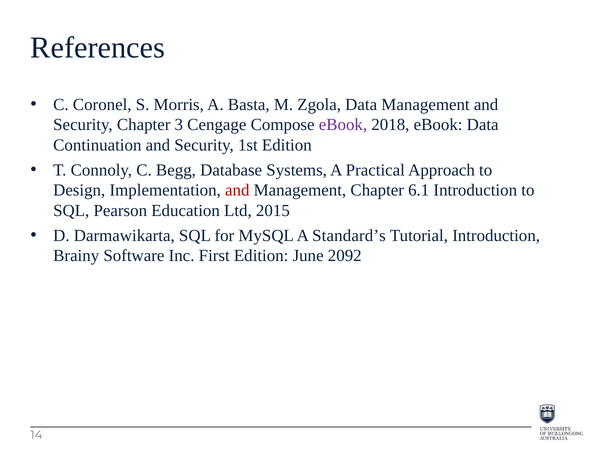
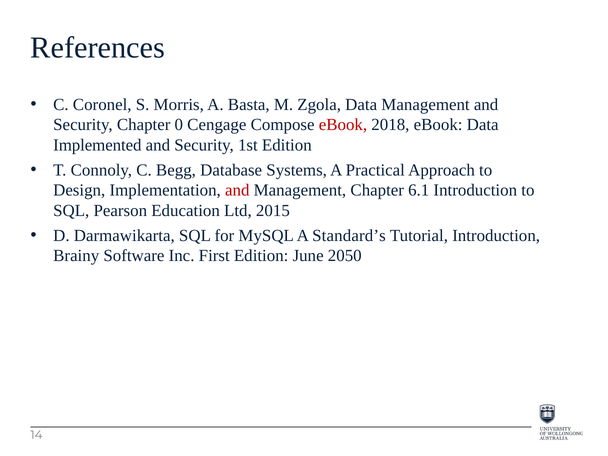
3: 3 -> 0 (179, 125)
eBook colour: purple -> red (343, 125)
Continuation: Continuation -> Implemented (97, 145)
2092: 2092 -> 2050 (345, 256)
